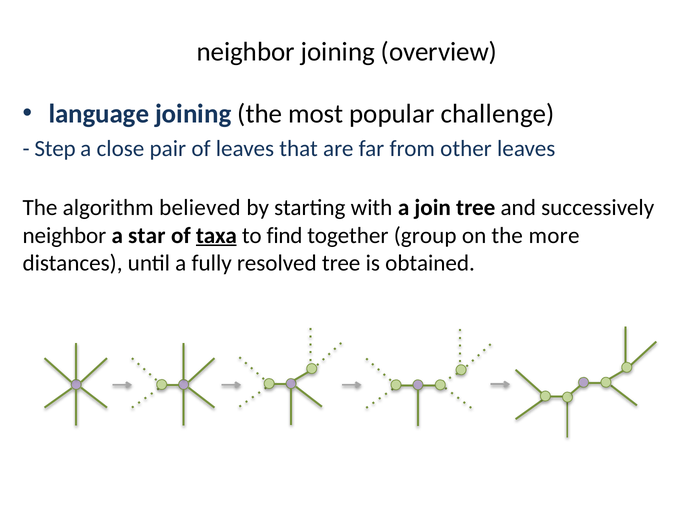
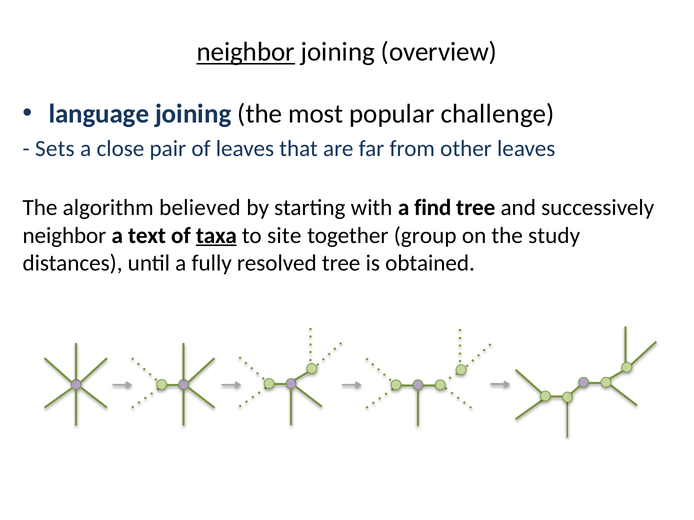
neighbor underline: none -> present (246, 52)
Step: Step -> Sets (55, 149)
join: join -> find (433, 208)
star: star -> text (147, 236)
find: find -> site (284, 236)
more: more -> study (554, 236)
